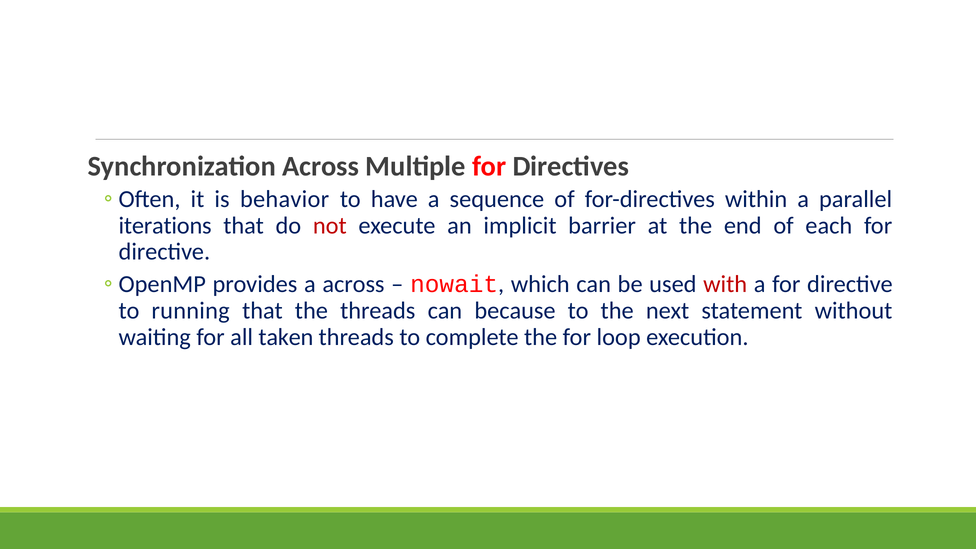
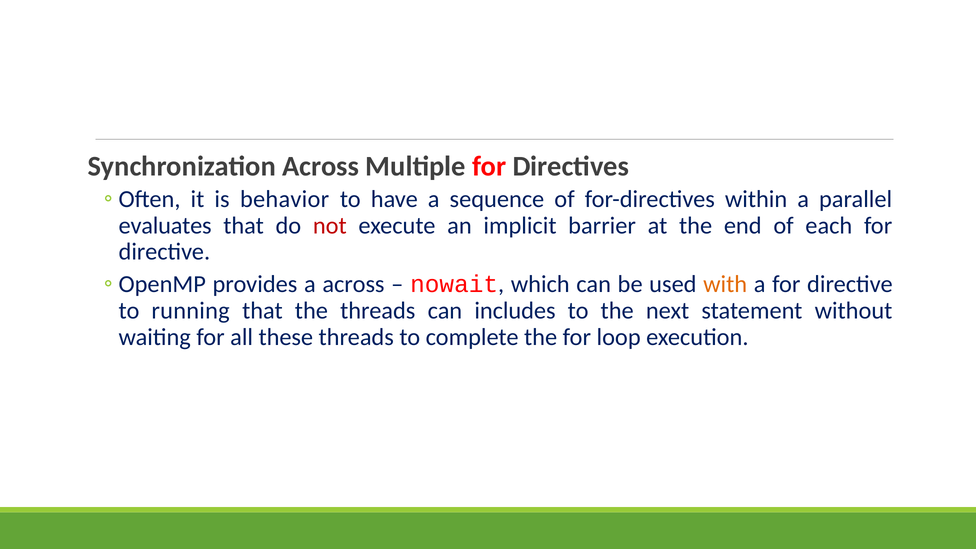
iterations: iterations -> evaluates (165, 226)
with colour: red -> orange (725, 284)
because: because -> includes (515, 311)
taken: taken -> these (286, 337)
